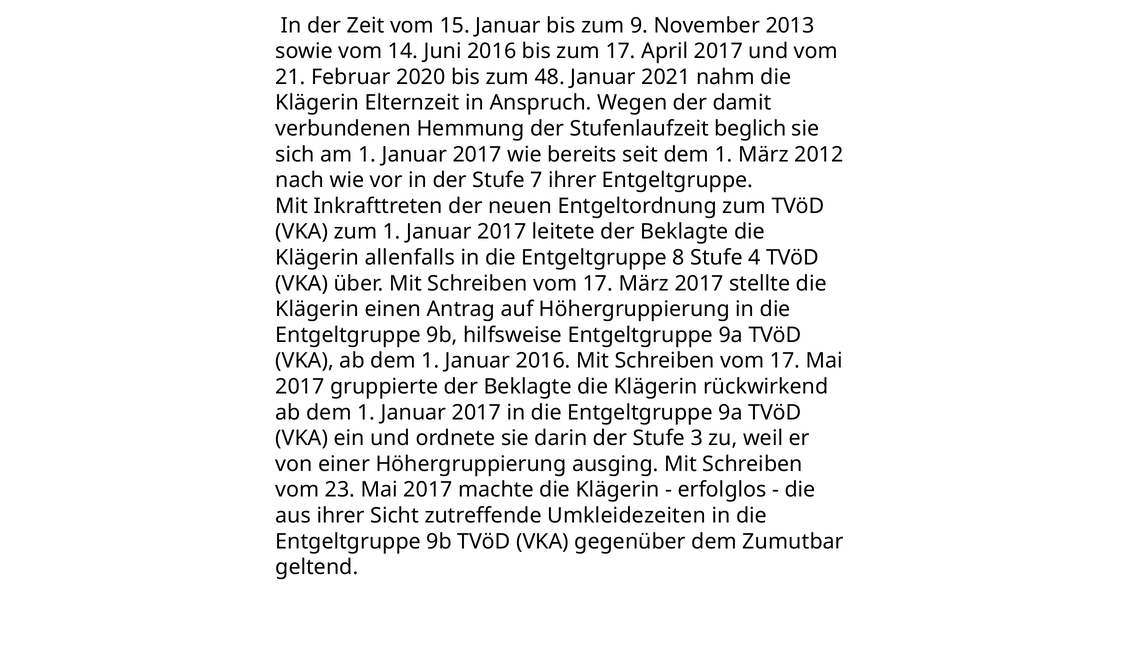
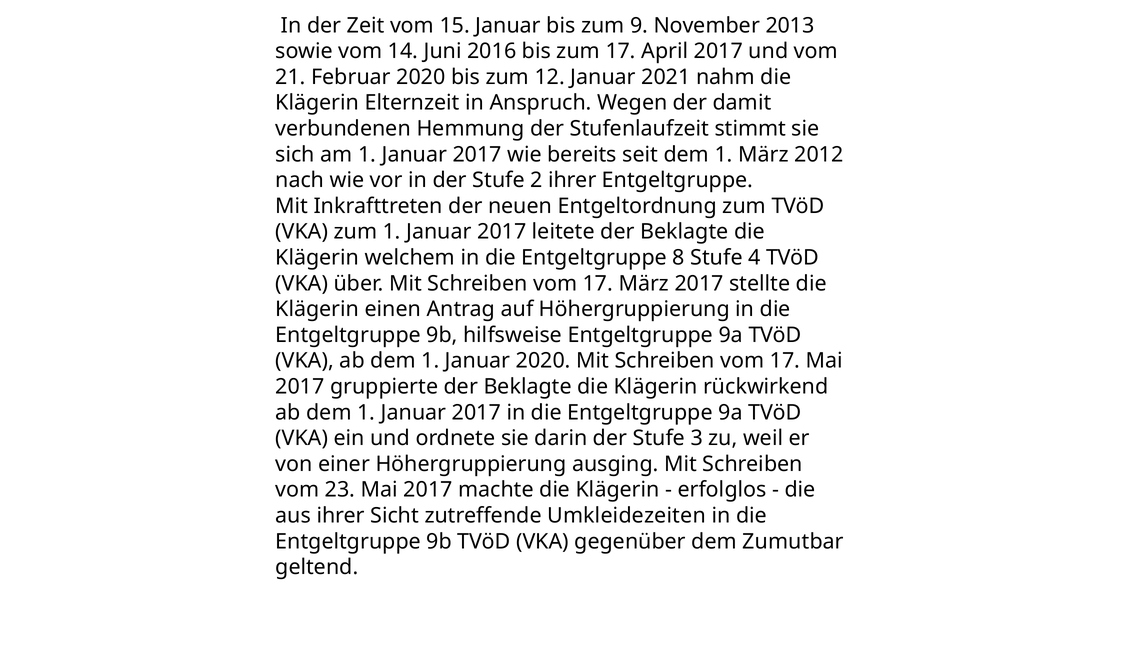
48: 48 -> 12 (550, 77)
beglich: beglich -> stimmt (750, 129)
7: 7 -> 2 (537, 180)
allenfalls: allenfalls -> welchem (410, 257)
Januar 2016: 2016 -> 2020 (543, 361)
